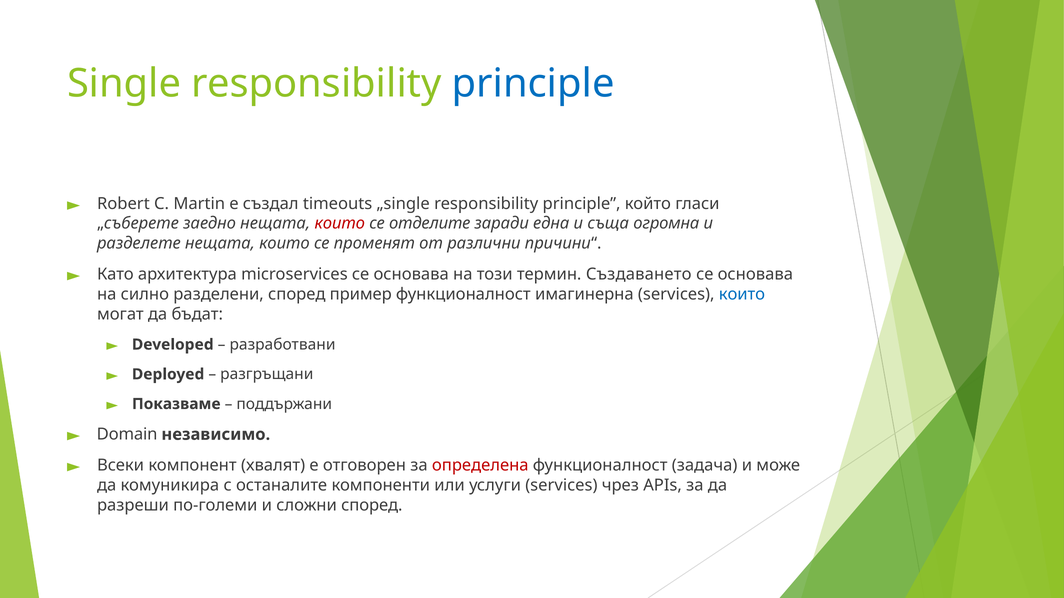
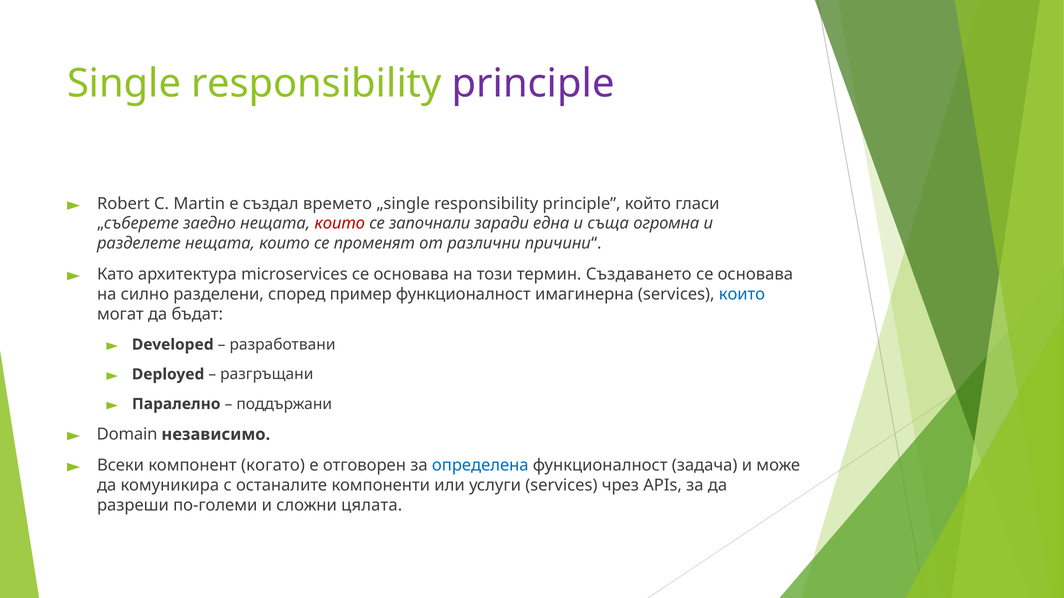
principle colour: blue -> purple (533, 84)
timeouts: timeouts -> времето (338, 204)
отделите: отделите -> започнали (430, 224)
Показваме: Показваме -> Паралелно (176, 404)
хвалят: хвалят -> когато (273, 466)
определена colour: red -> blue (480, 466)
сложни според: според -> цялата (372, 506)
